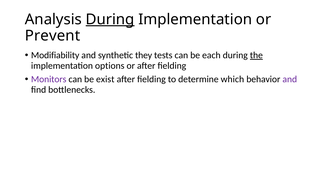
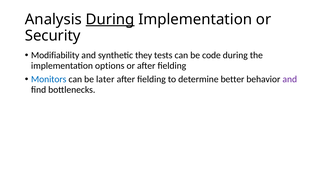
Prevent: Prevent -> Security (53, 36)
each: each -> code (211, 55)
the underline: present -> none (256, 55)
Monitors colour: purple -> blue (49, 79)
exist: exist -> later (105, 79)
which: which -> better (232, 79)
